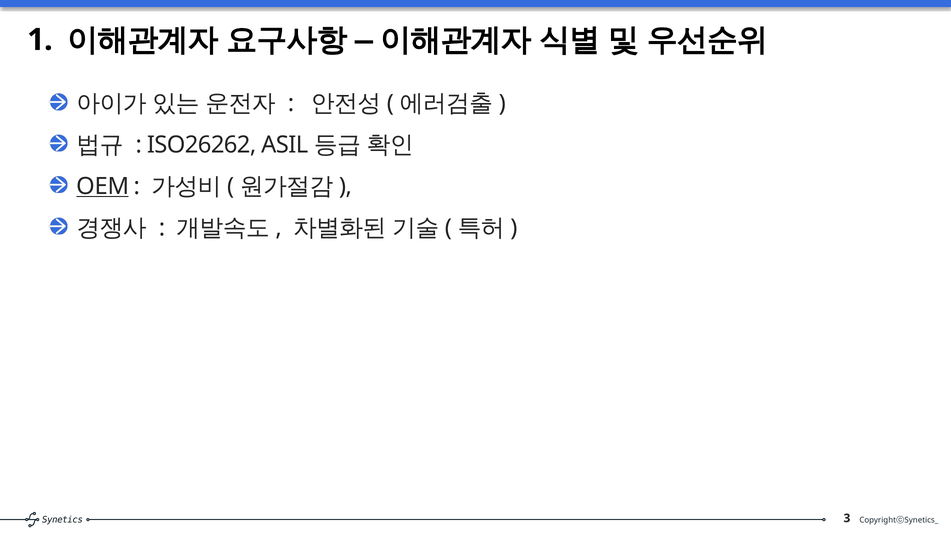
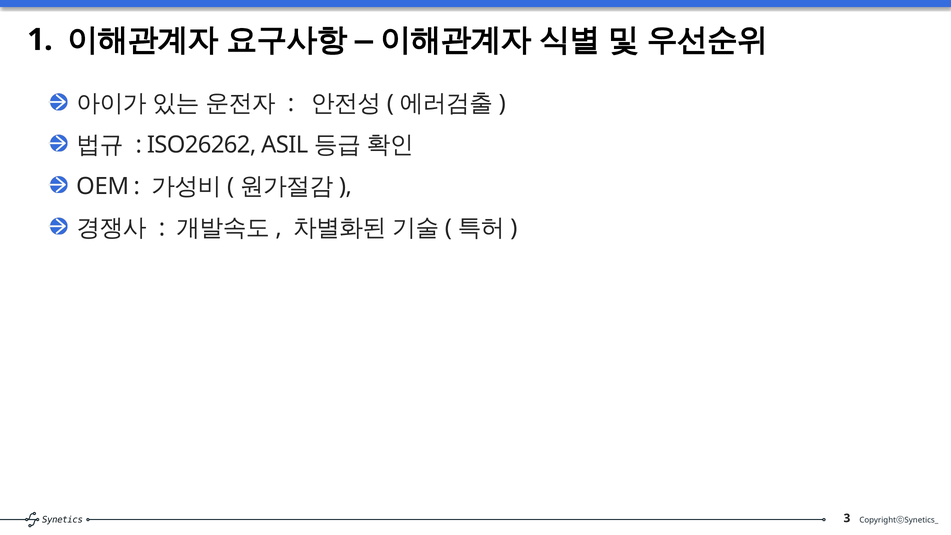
OEM underline: present -> none (103, 186)
